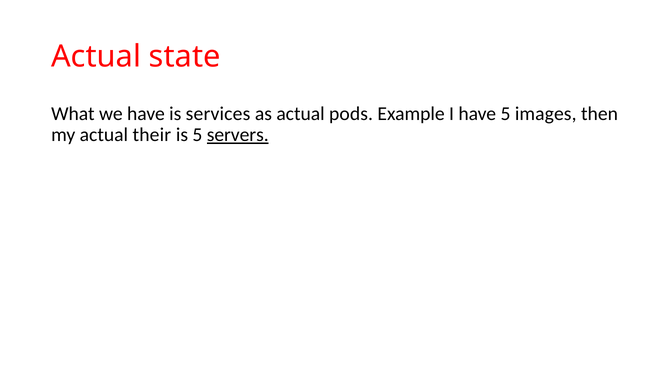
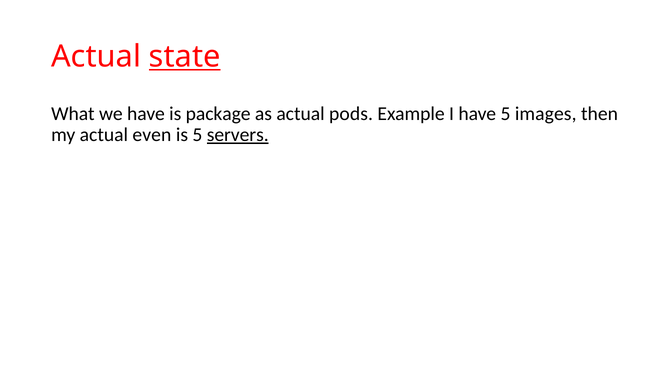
state underline: none -> present (185, 56)
services: services -> package (218, 114)
their: their -> even (152, 135)
